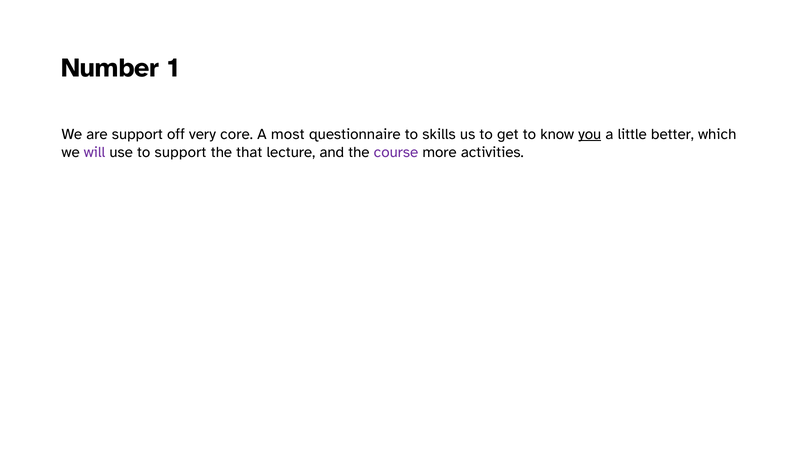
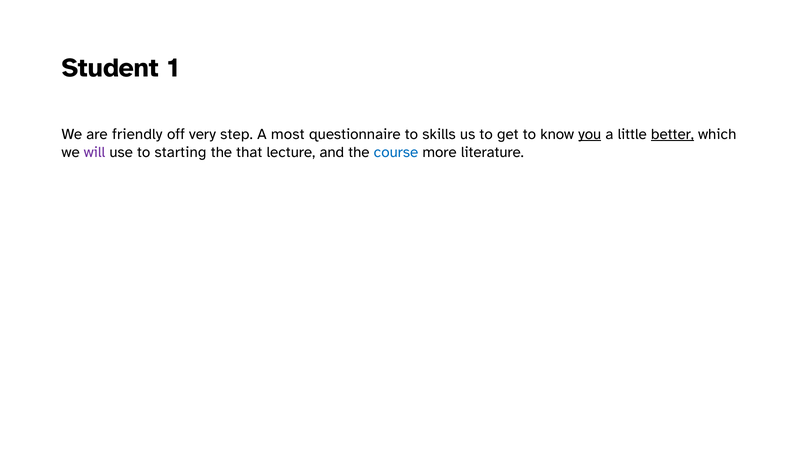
Number: Number -> Student (110, 68)
are support: support -> friendly (137, 134)
core: core -> step (236, 134)
better underline: none -> present (672, 134)
to support: support -> starting (180, 152)
course colour: purple -> blue (396, 152)
activities: activities -> literature (492, 152)
